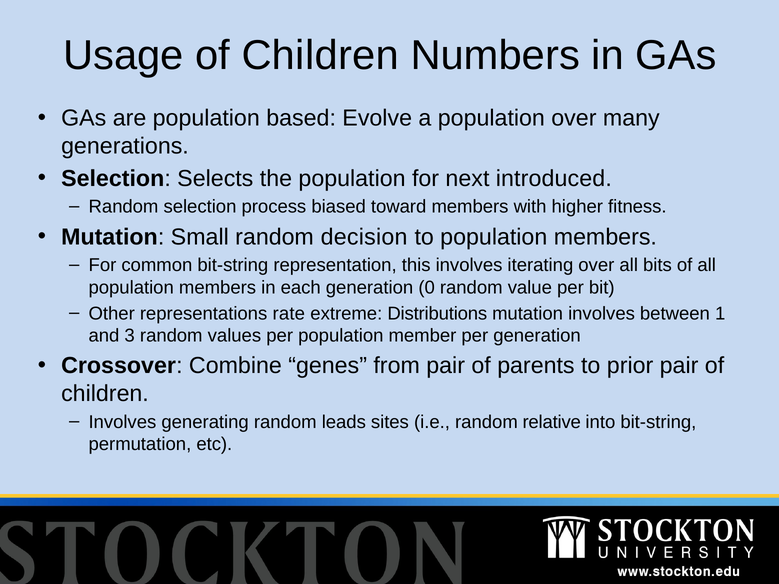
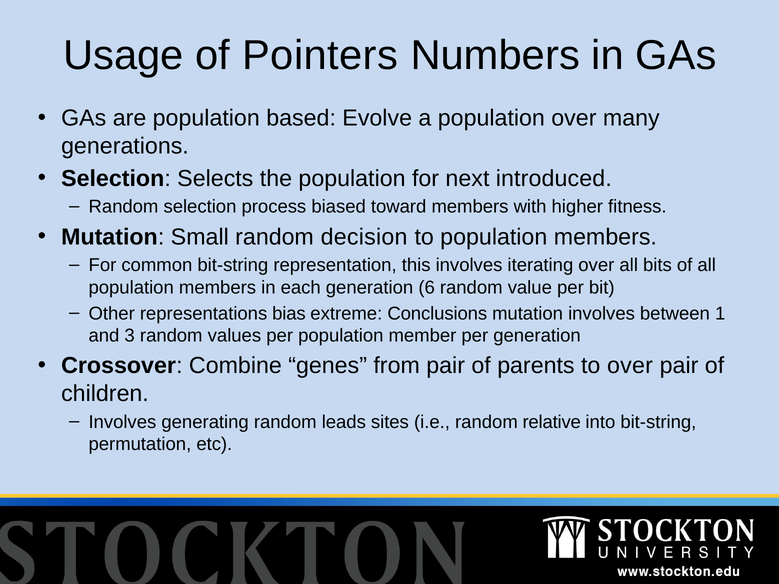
Usage of Children: Children -> Pointers (320, 55)
0: 0 -> 6 (427, 288)
rate: rate -> bias (289, 314)
Distributions: Distributions -> Conclusions (437, 314)
to prior: prior -> over (630, 366)
